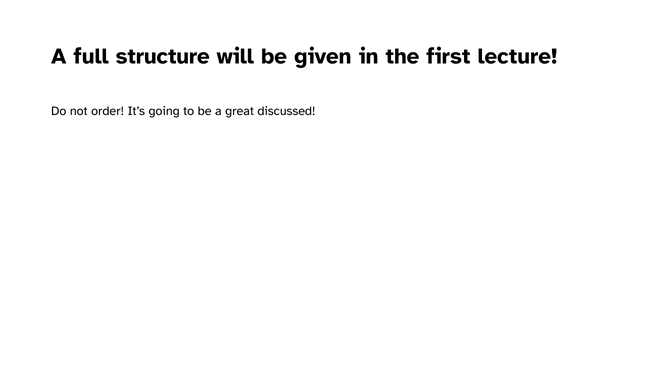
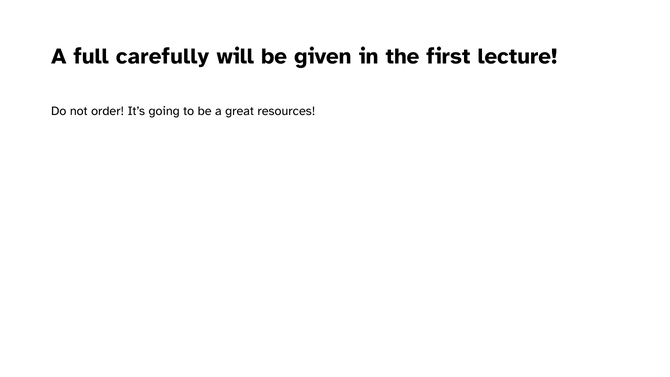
structure: structure -> carefully (163, 56)
discussed: discussed -> resources (286, 111)
